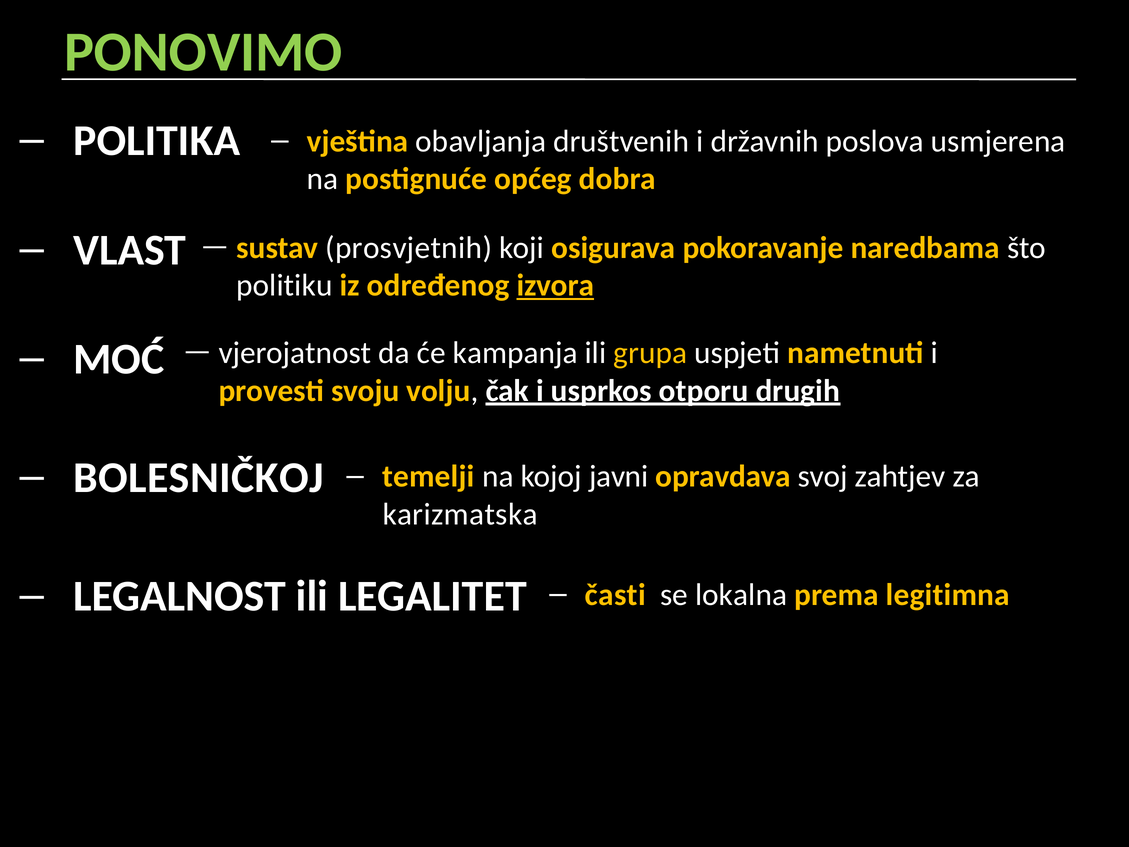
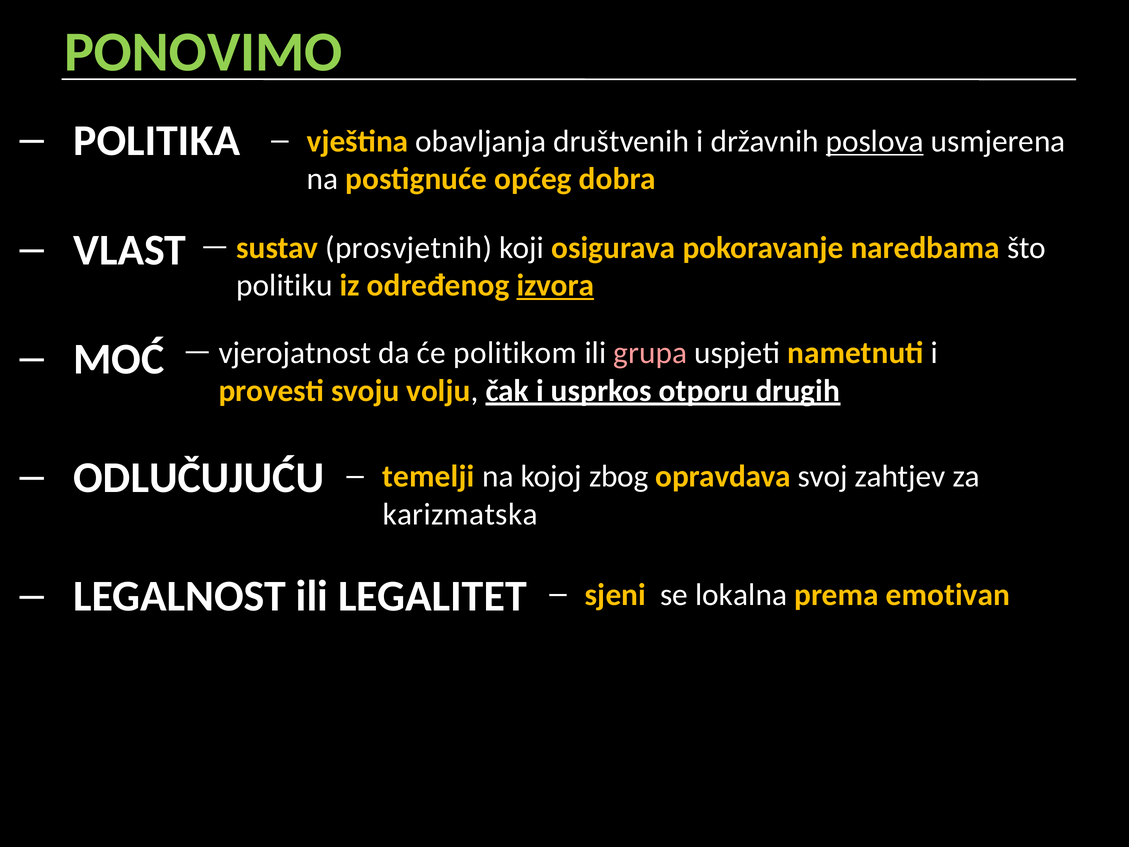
poslova underline: none -> present (875, 141)
kampanja: kampanja -> politikom (515, 353)
grupa colour: yellow -> pink (650, 353)
BOLESNIČKOJ: BOLESNIČKOJ -> ODLUČUJUĆU (199, 478)
javni: javni -> zbog (619, 476)
časti: časti -> sjeni (615, 595)
legitimna: legitimna -> emotivan (948, 595)
